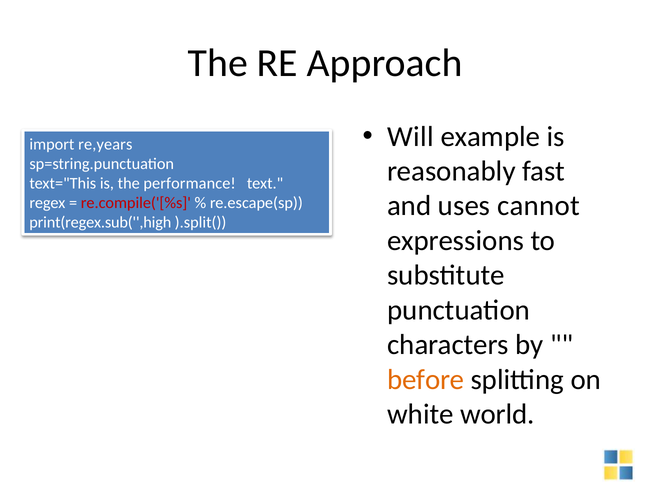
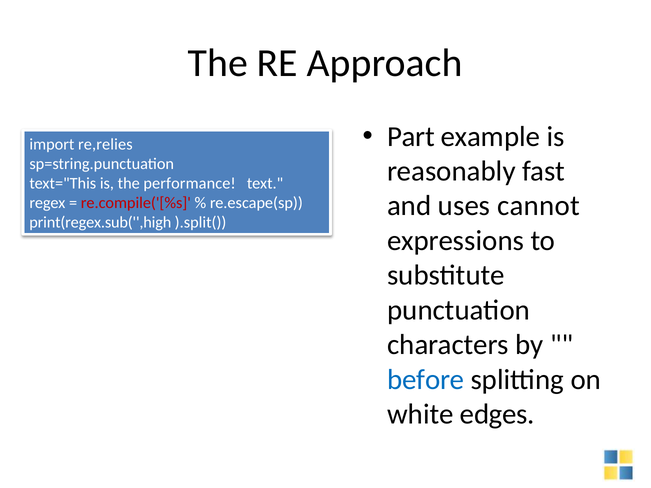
Will: Will -> Part (411, 137)
re,years: re,years -> re,relies (105, 144)
before colour: orange -> blue (426, 380)
world: world -> edges (497, 414)
